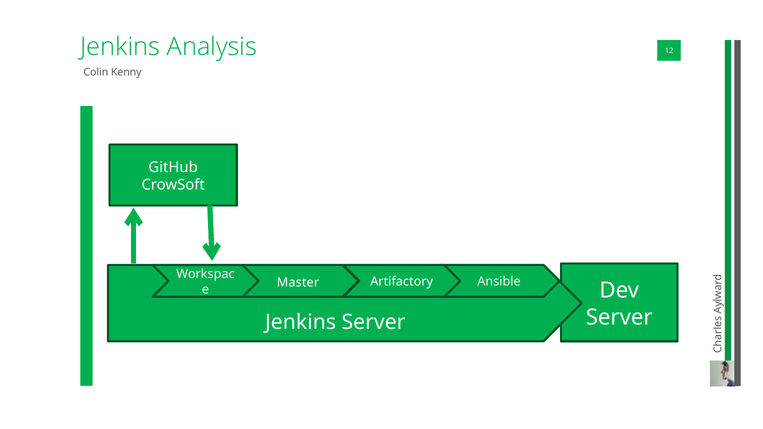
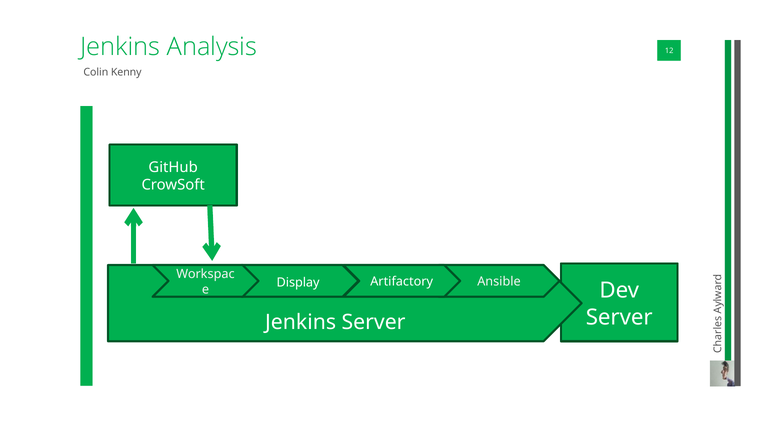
Master: Master -> Display (298, 283)
